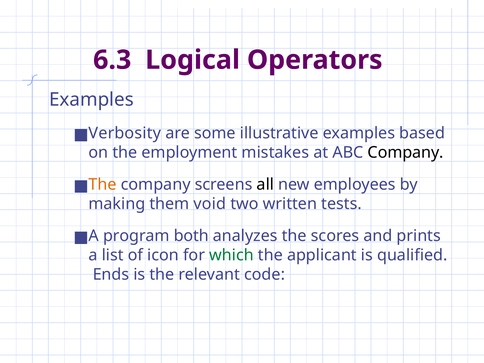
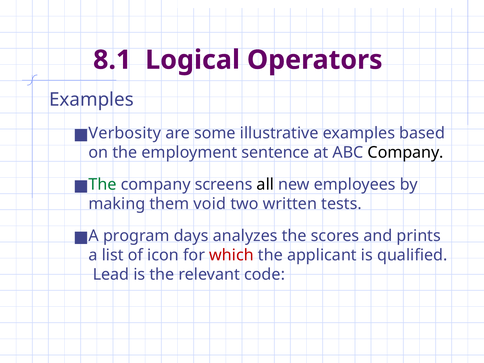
6.3: 6.3 -> 8.1 (112, 60)
mistakes: mistakes -> sentence (275, 153)
The colour: orange -> green (103, 185)
both: both -> days (191, 236)
which colour: green -> red (231, 255)
Ends: Ends -> Lead (111, 275)
